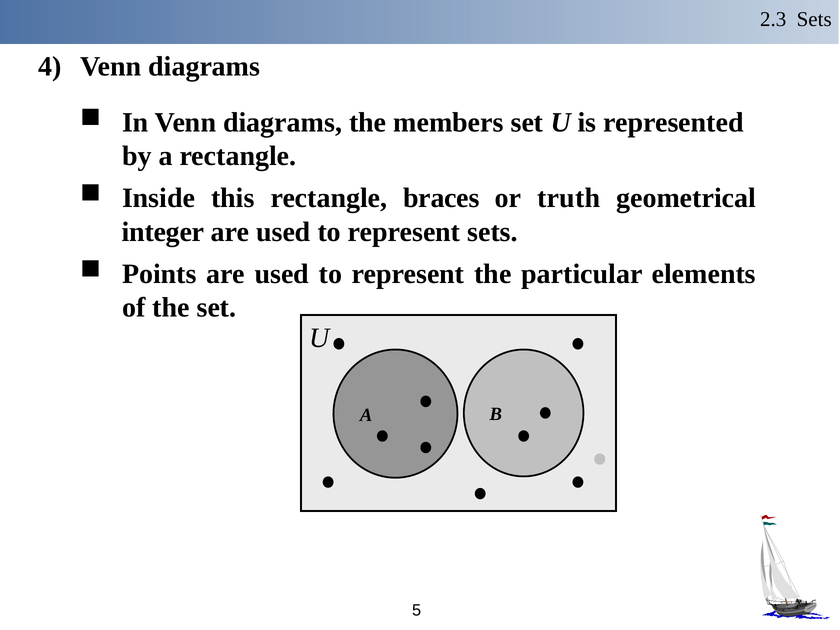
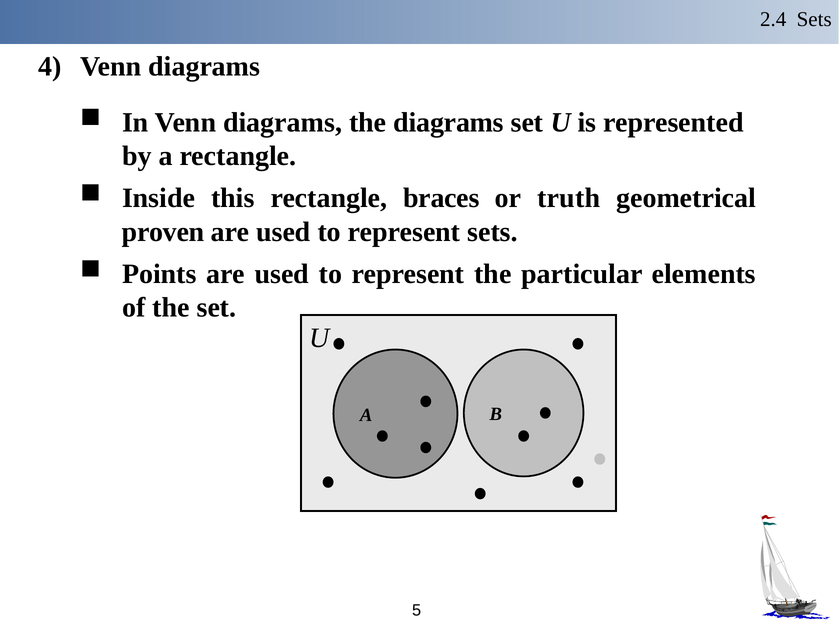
2.3: 2.3 -> 2.4 (773, 19)
the members: members -> diagrams (449, 123)
integer: integer -> proven (163, 232)
